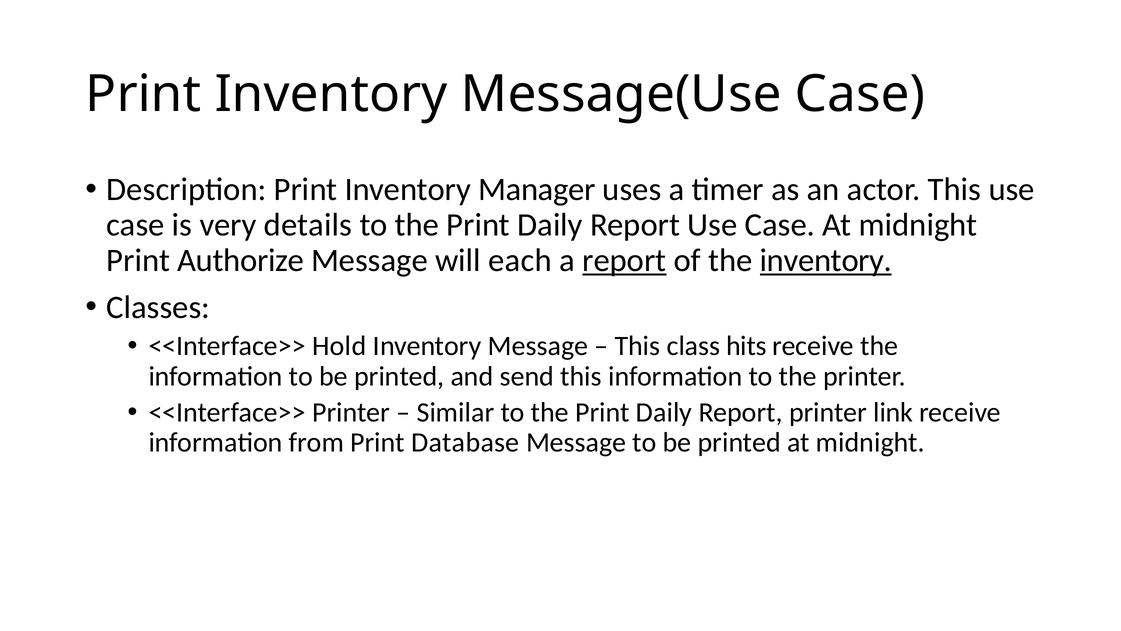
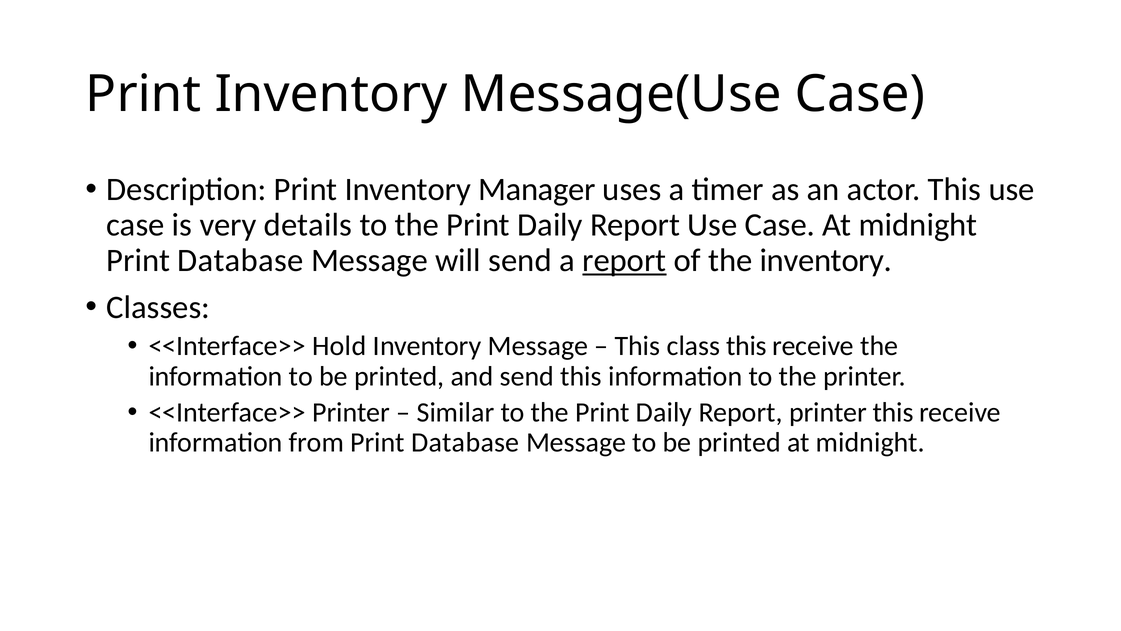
Authorize: Authorize -> Database (240, 260)
will each: each -> send (520, 260)
inventory underline: present -> none (826, 260)
class hits: hits -> this (746, 346)
printer link: link -> this (893, 412)
